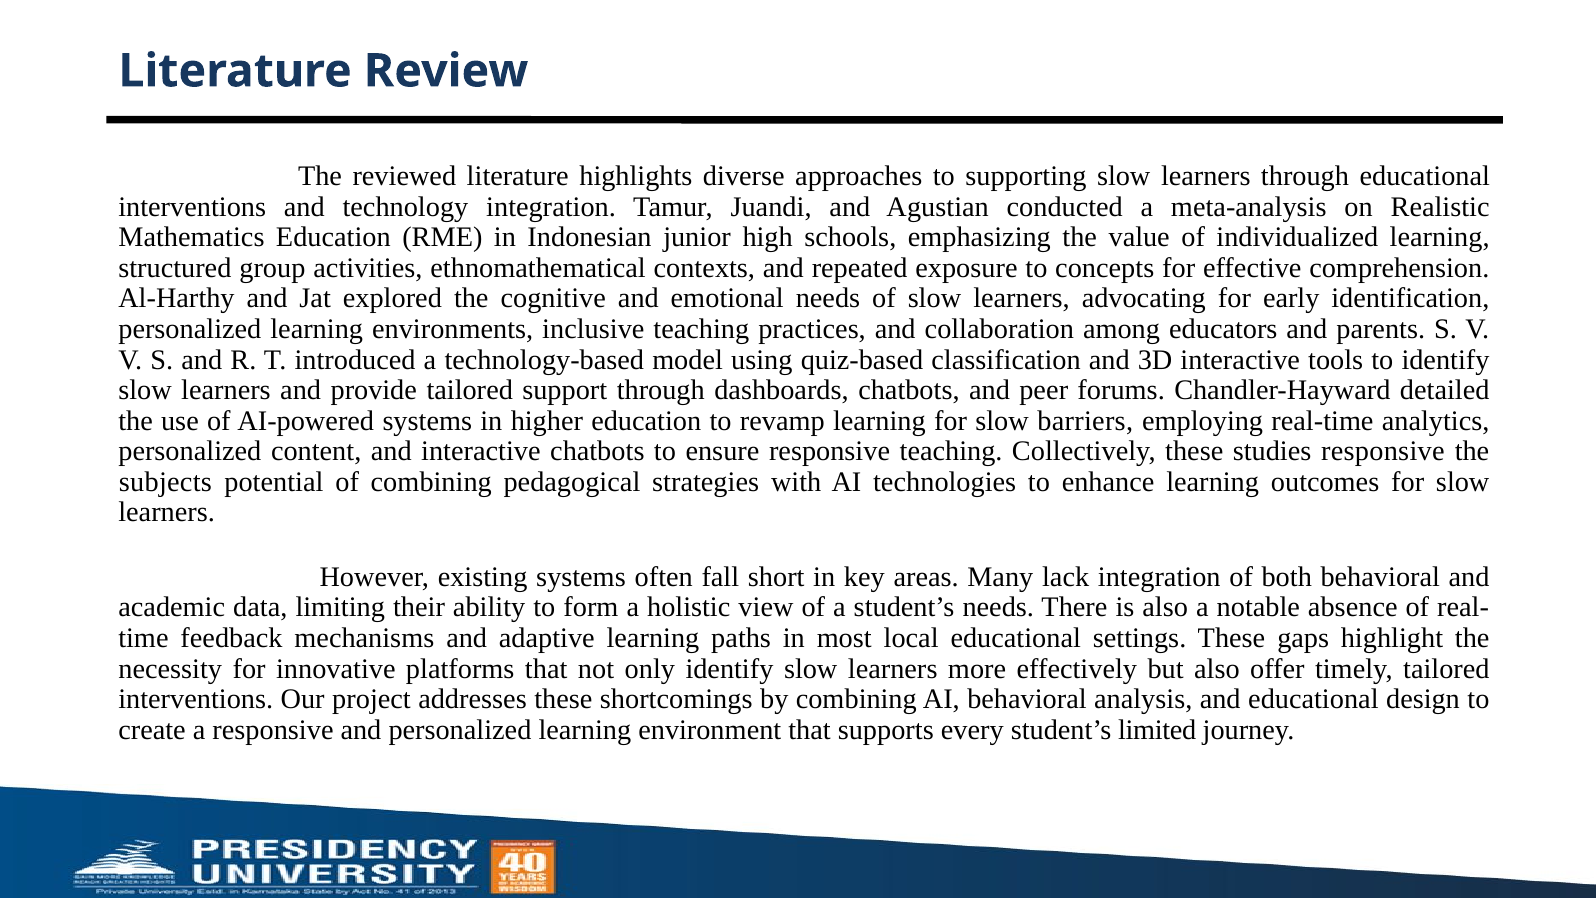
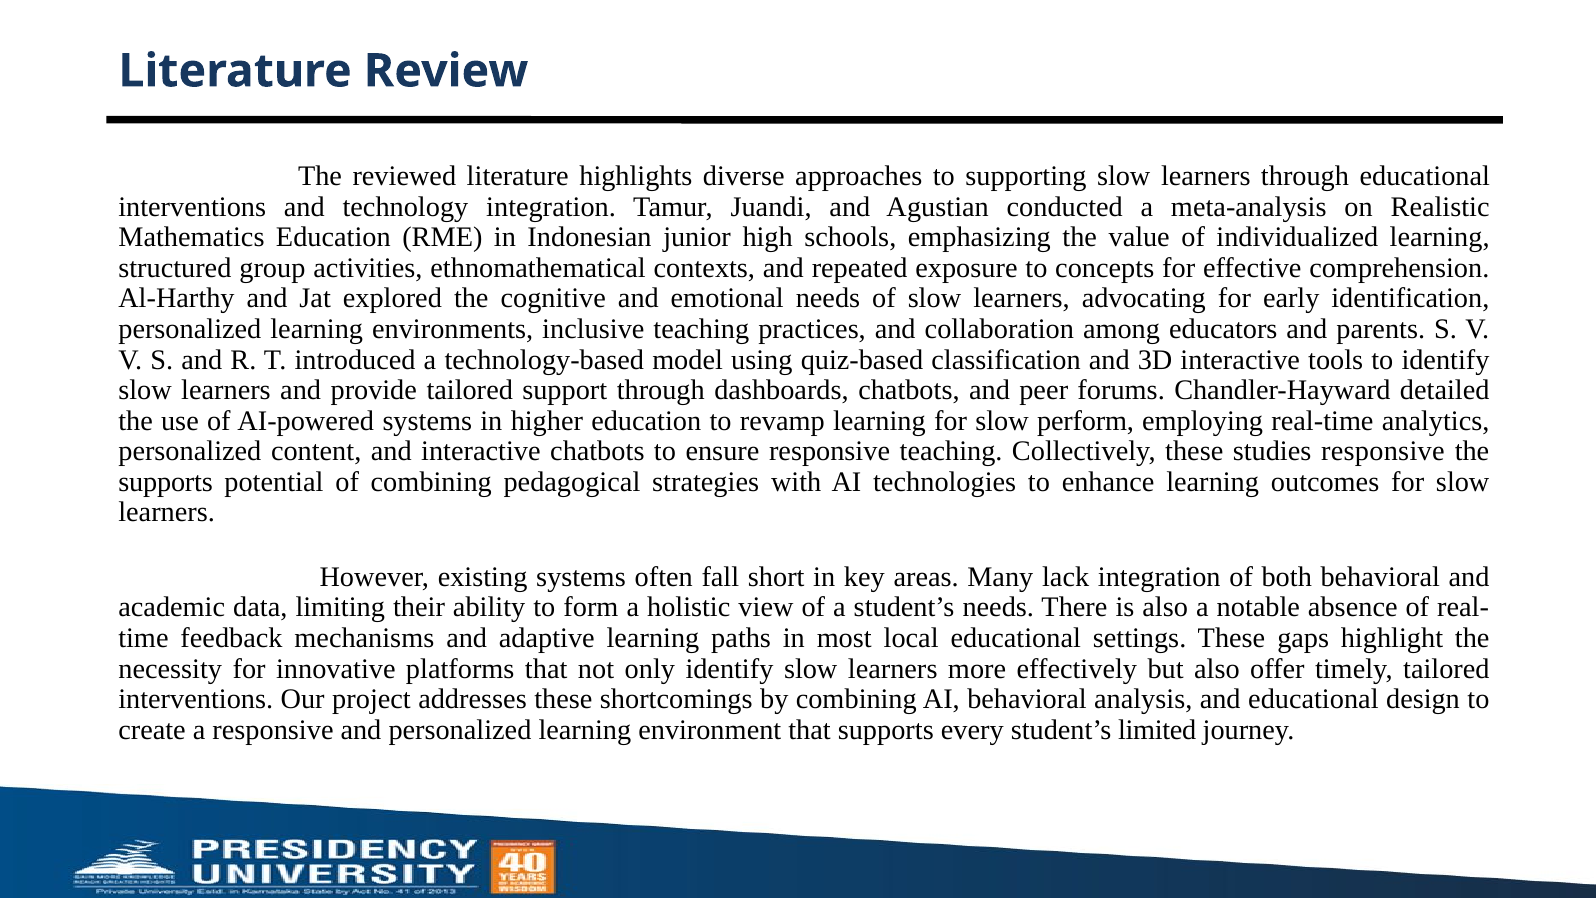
barriers: barriers -> perform (1086, 421)
subjects: subjects -> supports (166, 482)
